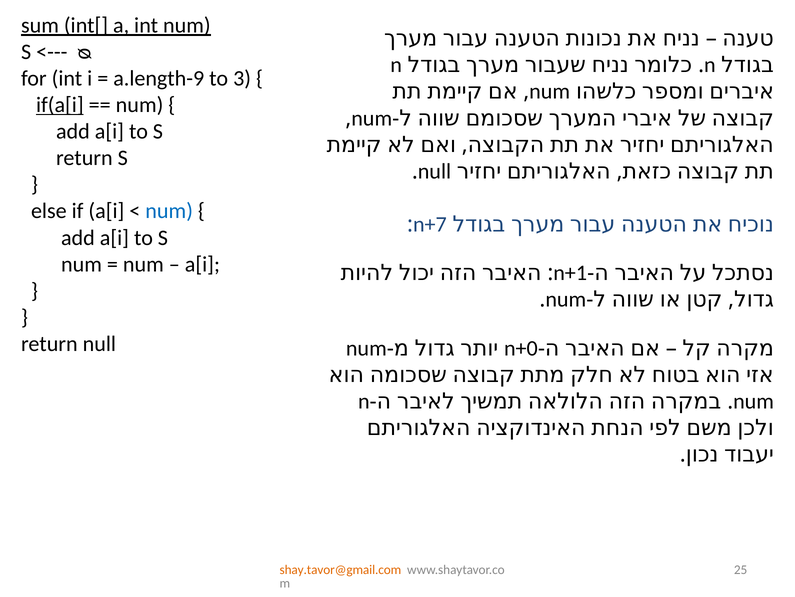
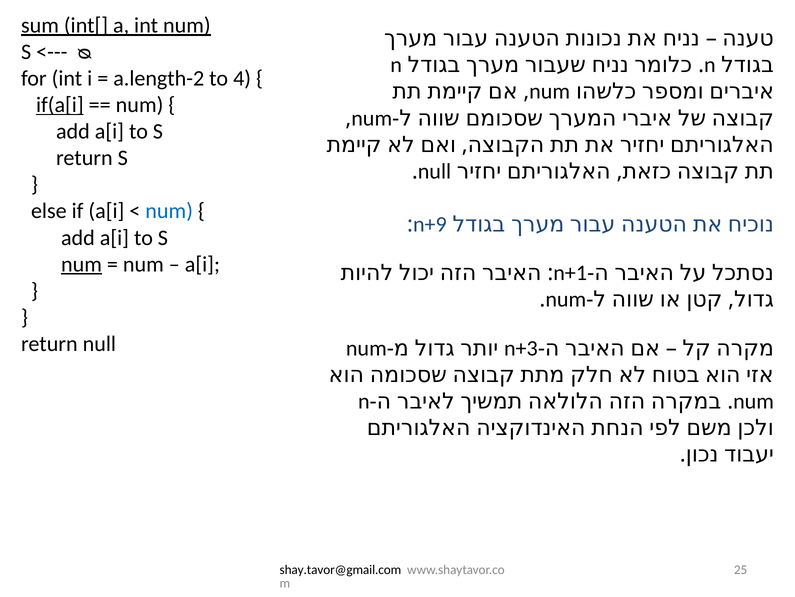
a.length-9: a.length-9 -> a.length-2 (159, 78)
3: 3 -> 4 (242, 78)
n+7: n+7 -> n+9 (430, 224)
num underline: none -> present (81, 264)
n+0: n+0 -> n+3 (521, 348)
shay.tavor@gmail.com colour: orange -> black (340, 569)
